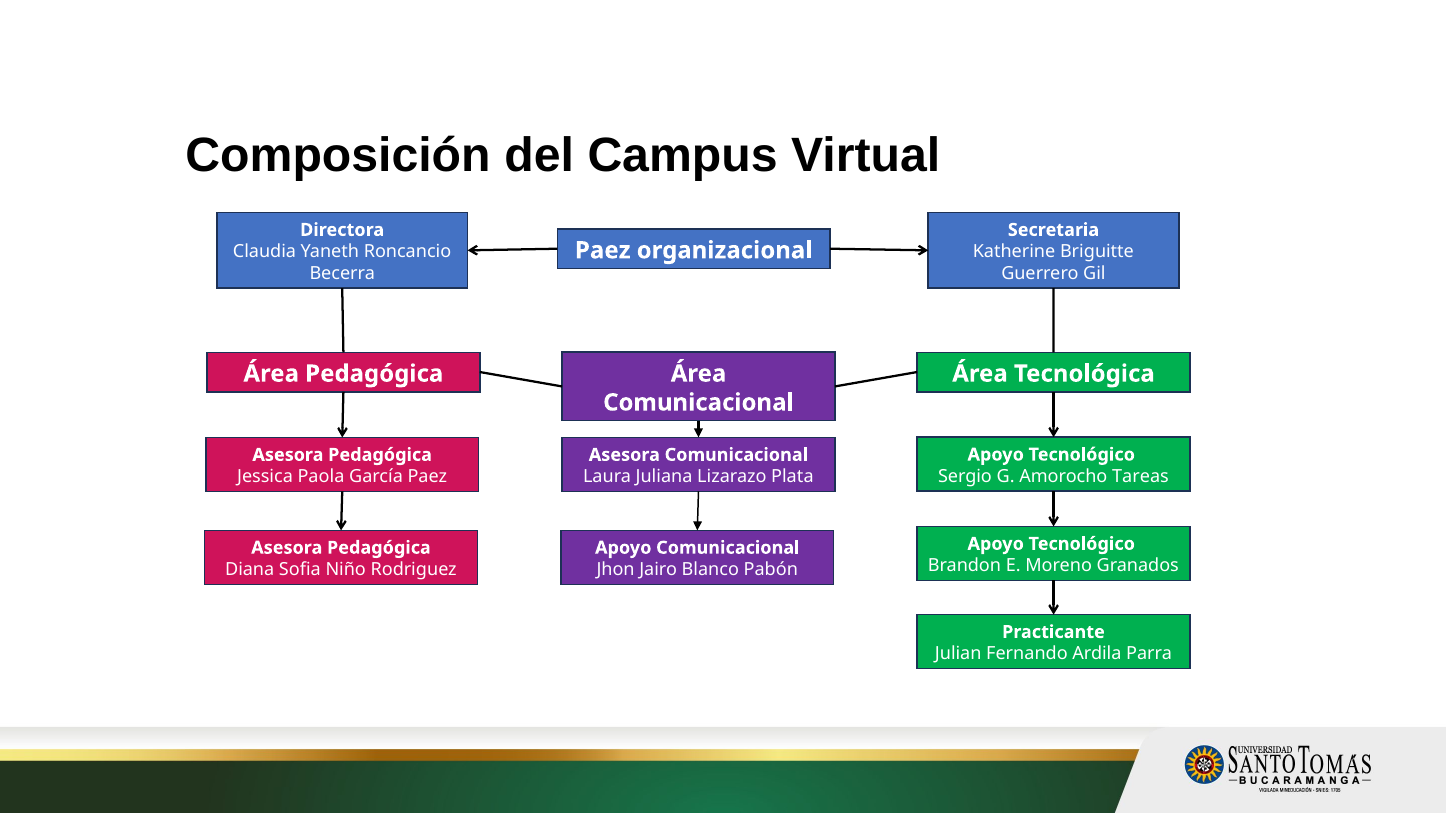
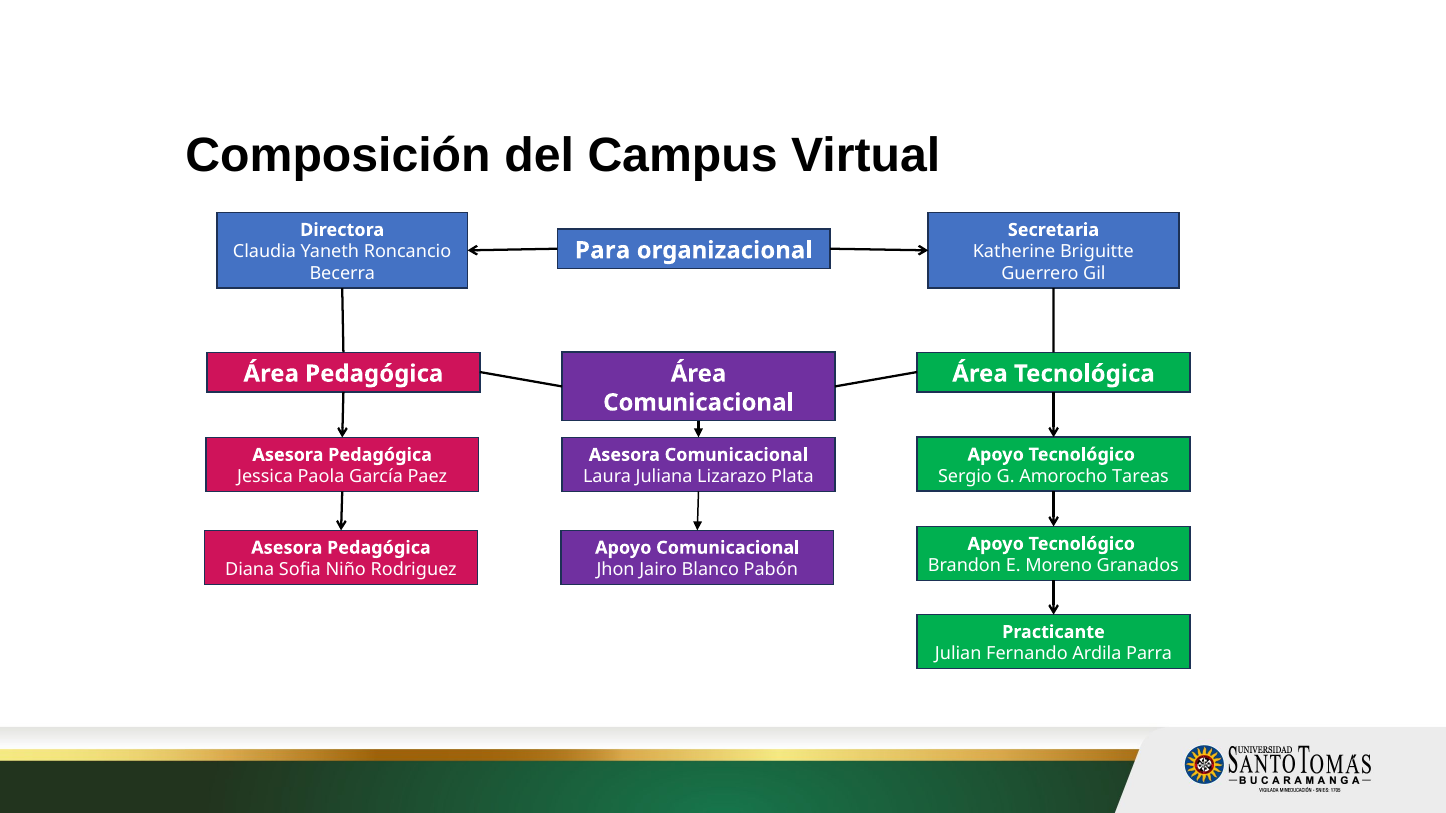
Paez: Paez -> Para (603, 251)
